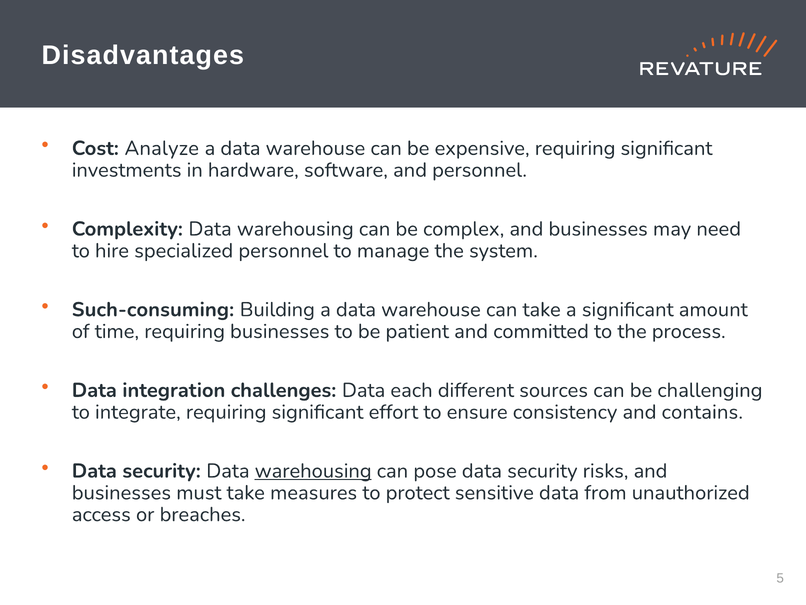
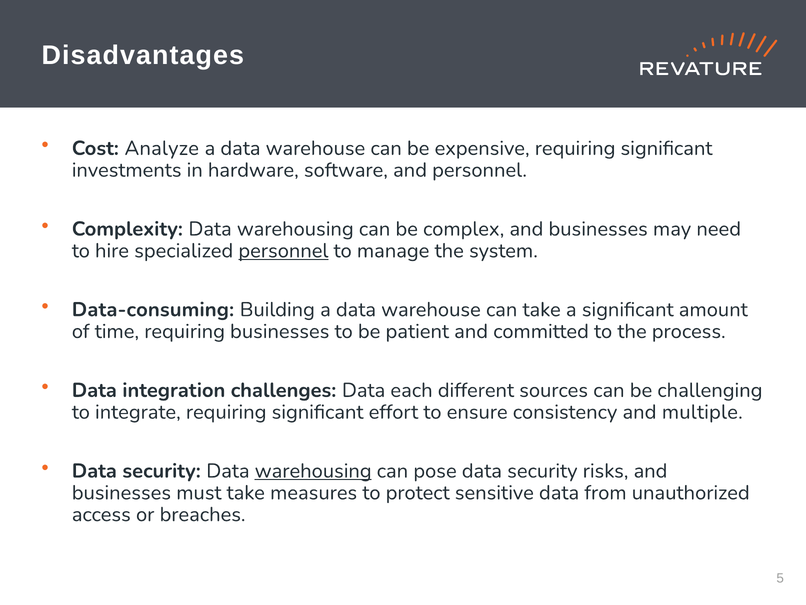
personnel underline: none -> present (283, 250)
Such-consuming: Such-consuming -> Data-consuming (153, 309)
contains: contains -> multiple (702, 412)
